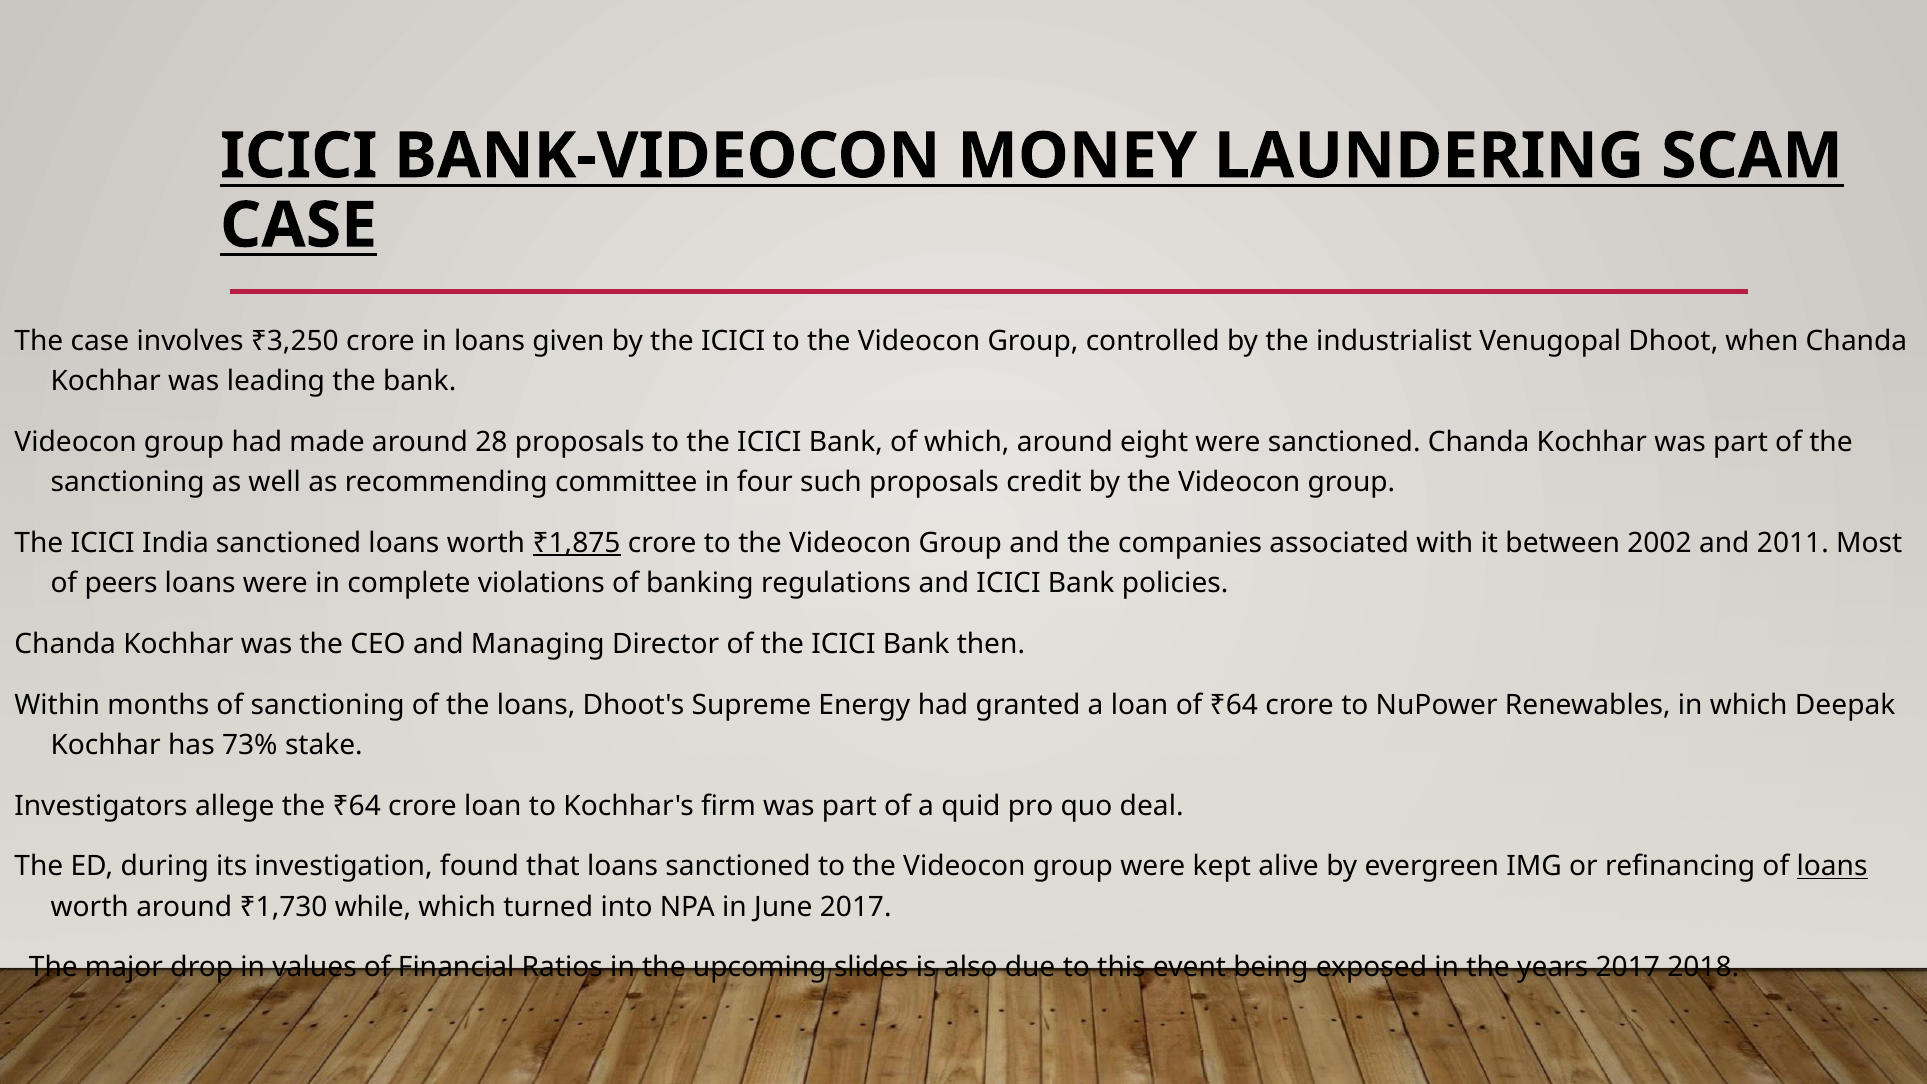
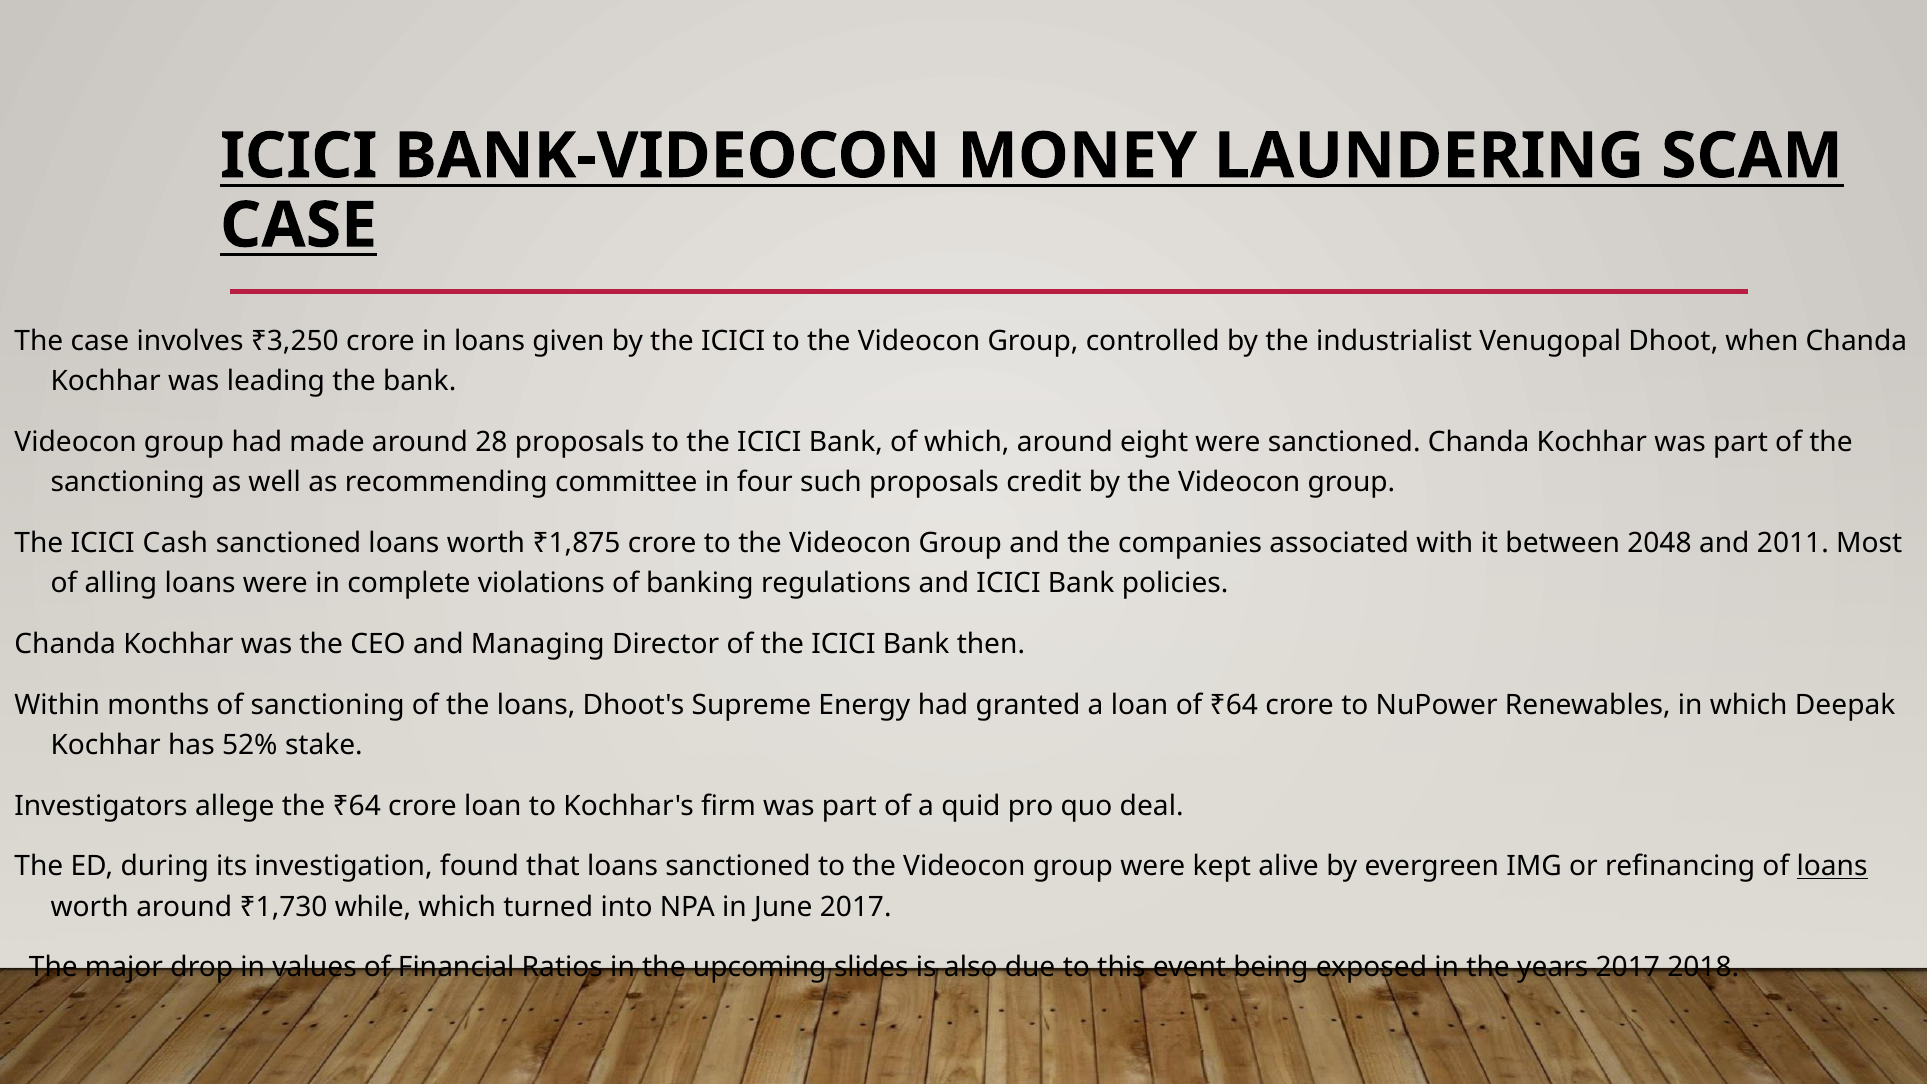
India: India -> Cash (175, 543)
₹1,875 underline: present -> none (577, 543)
2002: 2002 -> 2048 (1659, 543)
peers: peers -> alling (121, 584)
73%: 73% -> 52% (250, 745)
